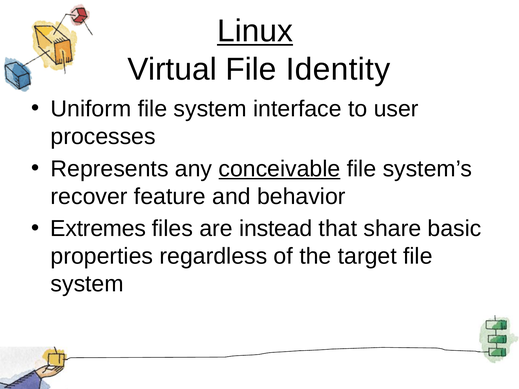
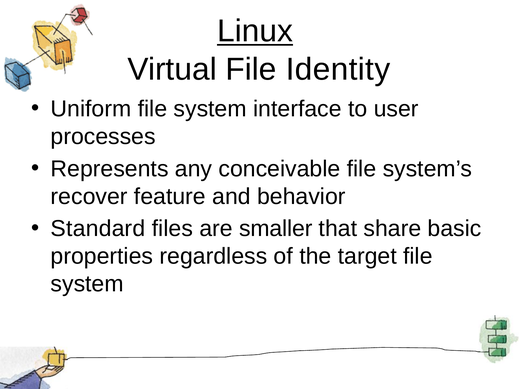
conceivable underline: present -> none (280, 169)
Extremes: Extremes -> Standard (98, 229)
instead: instead -> smaller (276, 229)
